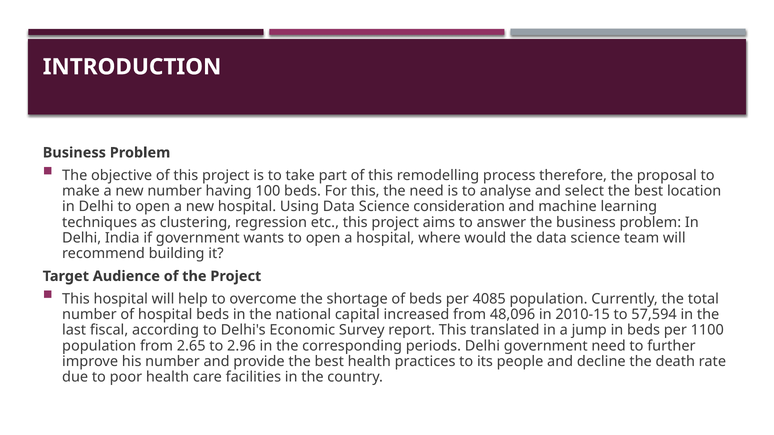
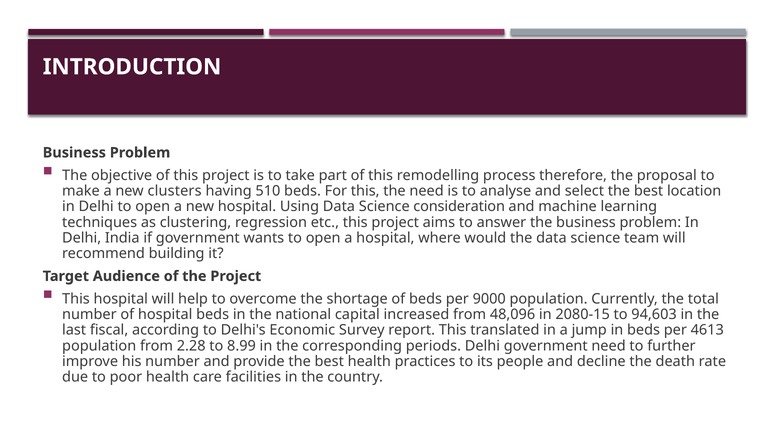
new number: number -> clusters (175, 191)
100: 100 -> 510 (268, 191)
4085: 4085 -> 9000 (489, 299)
2010-15: 2010-15 -> 2080-15 (583, 315)
57,594: 57,594 -> 94,603 (654, 315)
1100: 1100 -> 4613 (707, 330)
2.65: 2.65 -> 2.28 (191, 346)
2.96: 2.96 -> 8.99 (241, 346)
